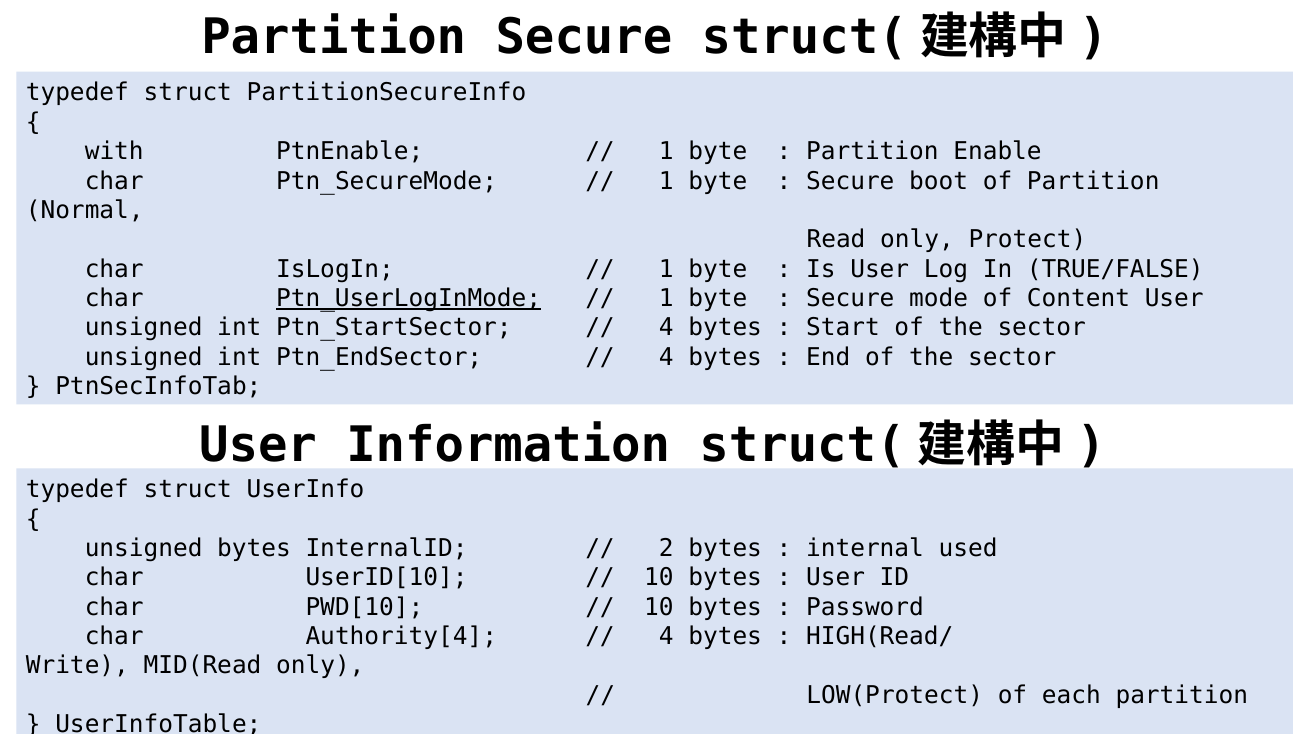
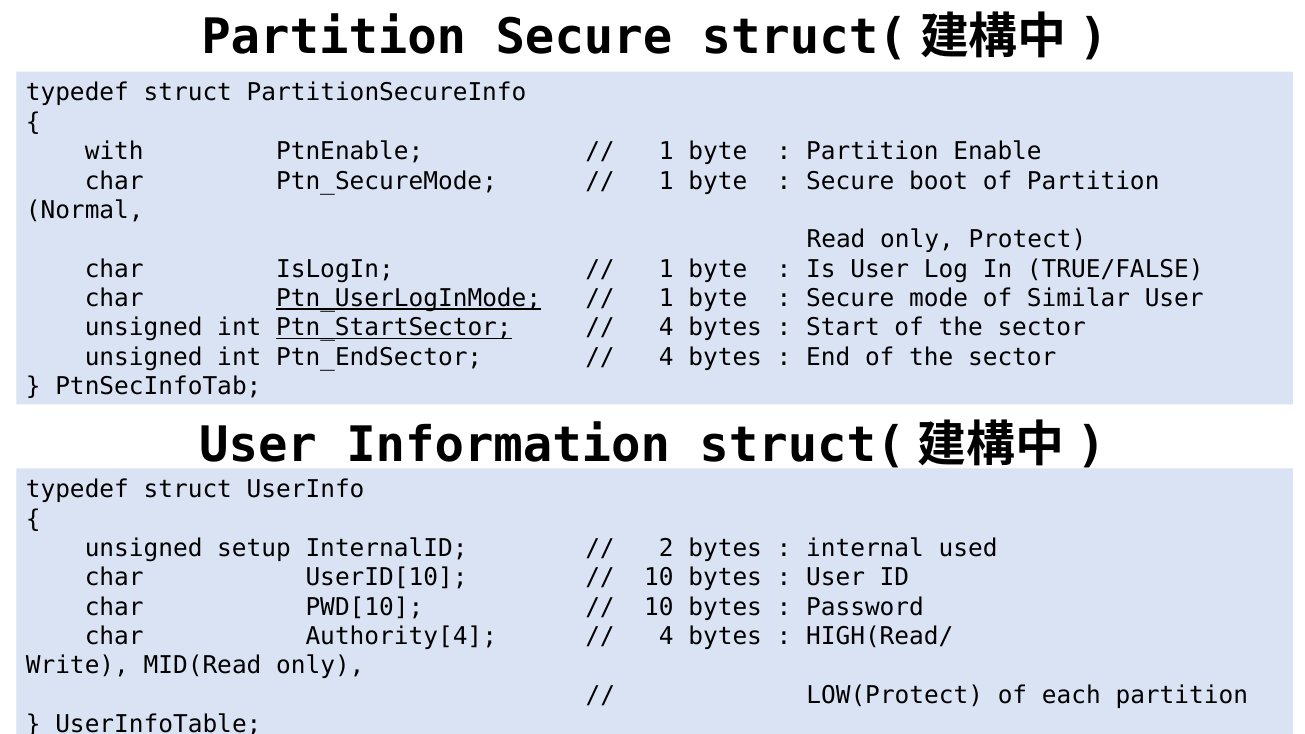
Content: Content -> Similar (1078, 298)
Ptn_StartSector underline: none -> present (394, 328)
unsigned bytes: bytes -> setup (254, 548)
